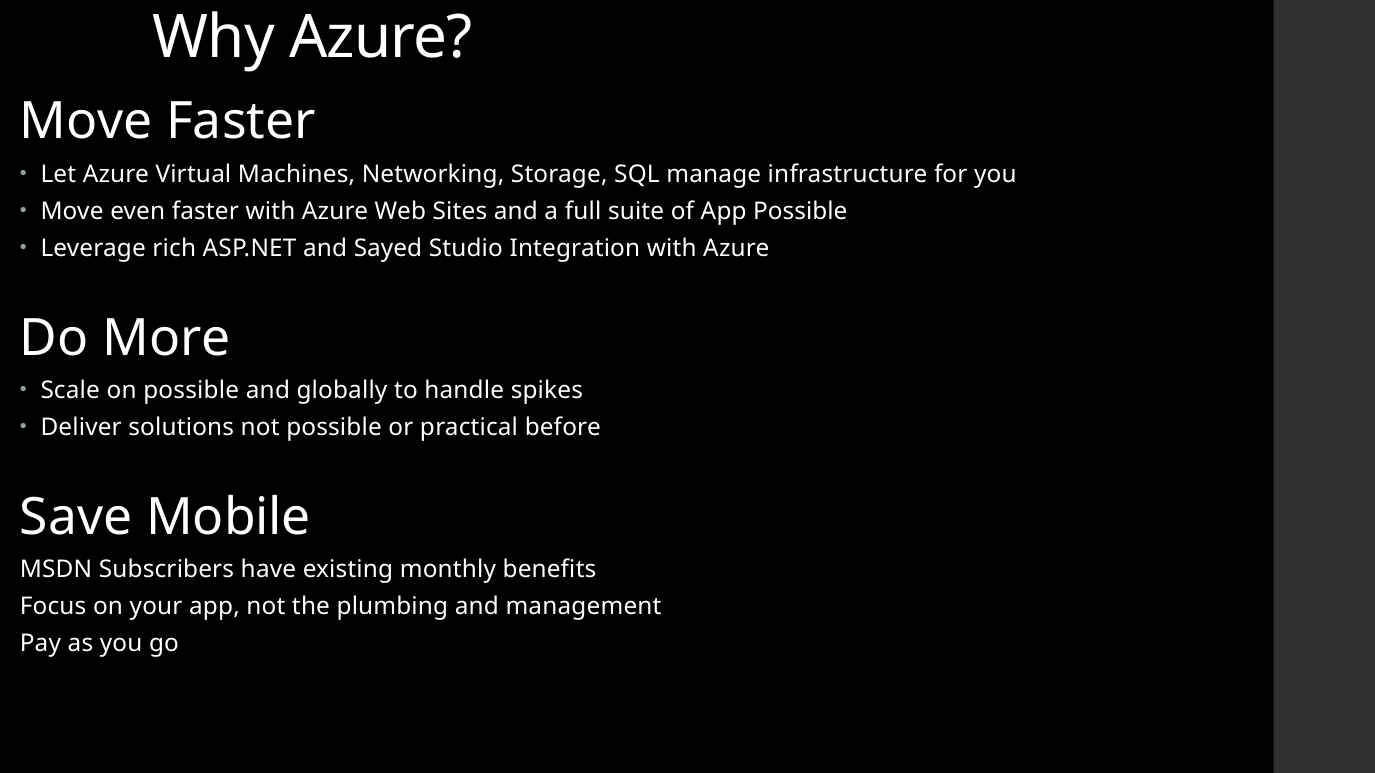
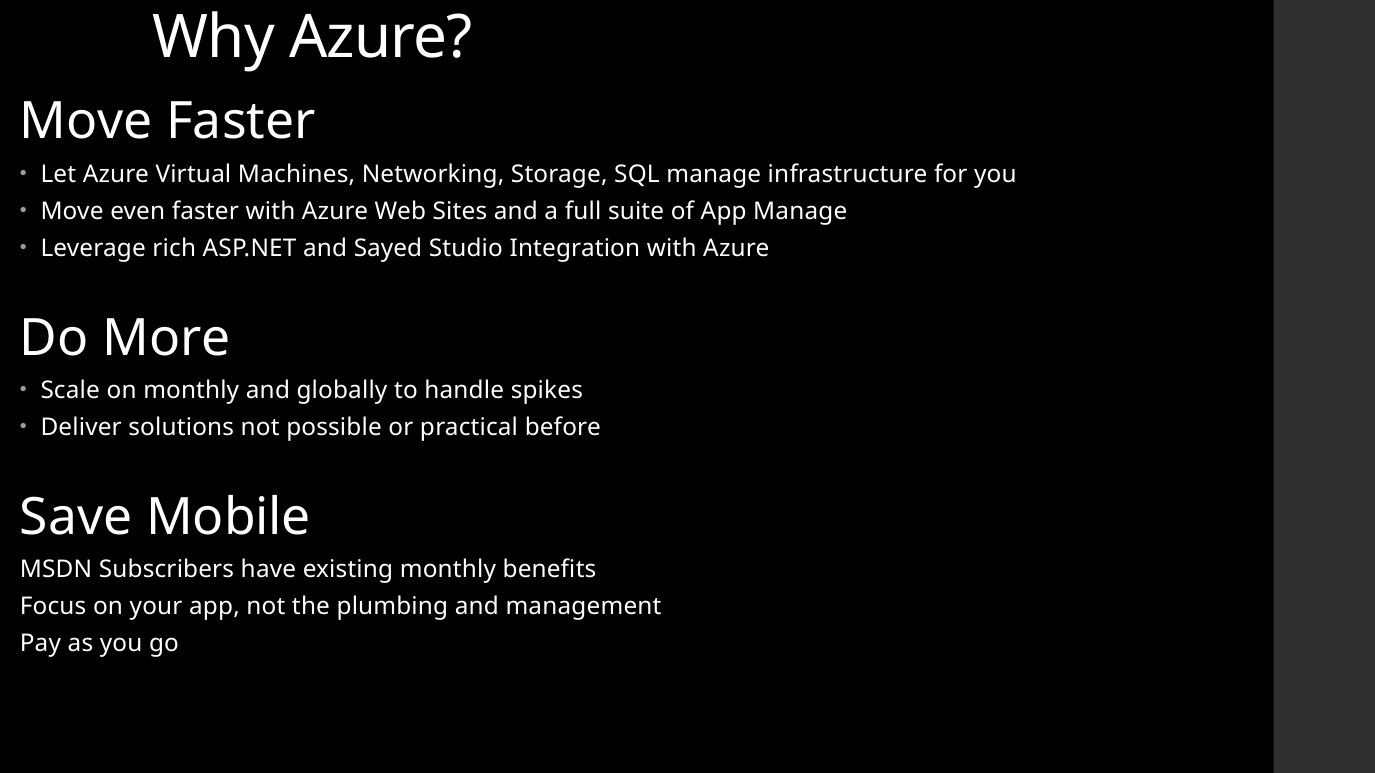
App Possible: Possible -> Manage (800, 212)
on possible: possible -> monthly (191, 390)
